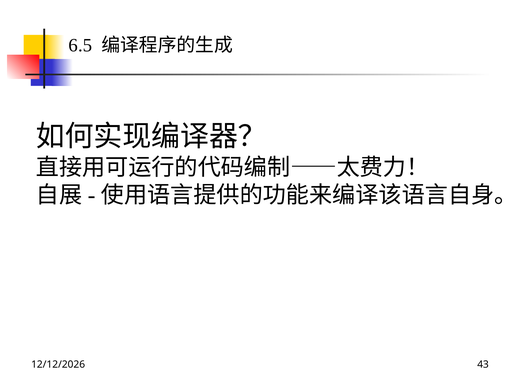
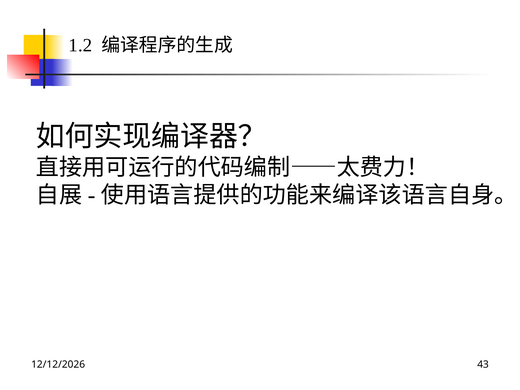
6.5: 6.5 -> 1.2 (80, 45)
